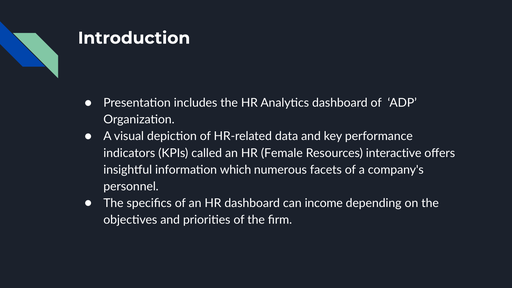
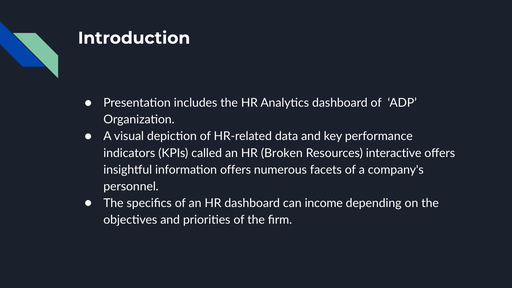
Female: Female -> Broken (282, 153)
information which: which -> offers (236, 170)
